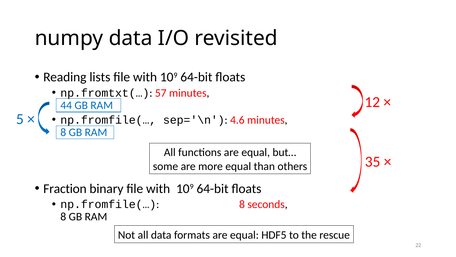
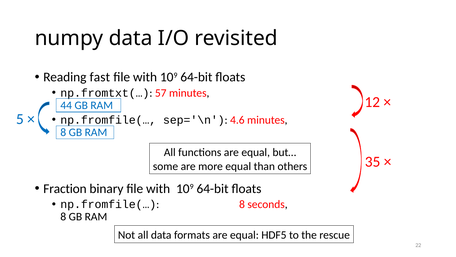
lists: lists -> fast (100, 77)
